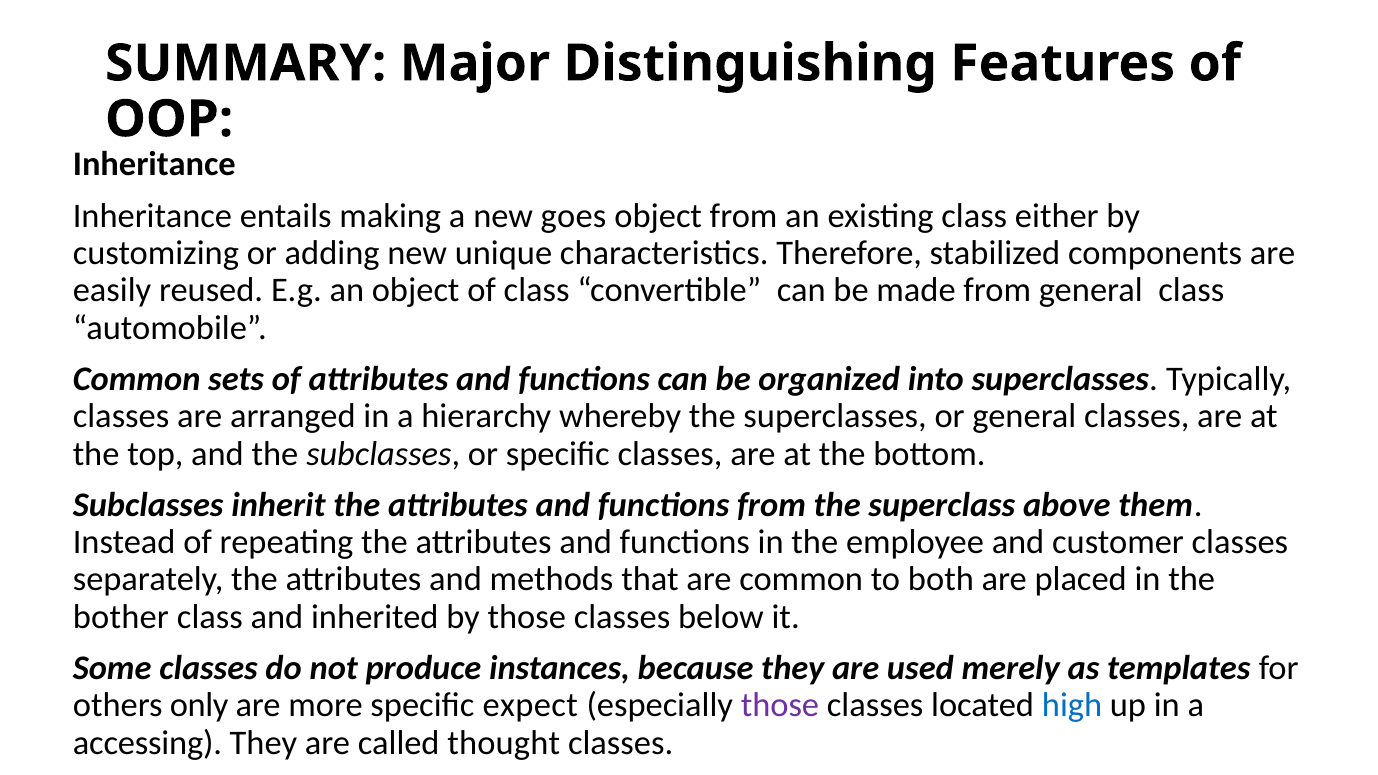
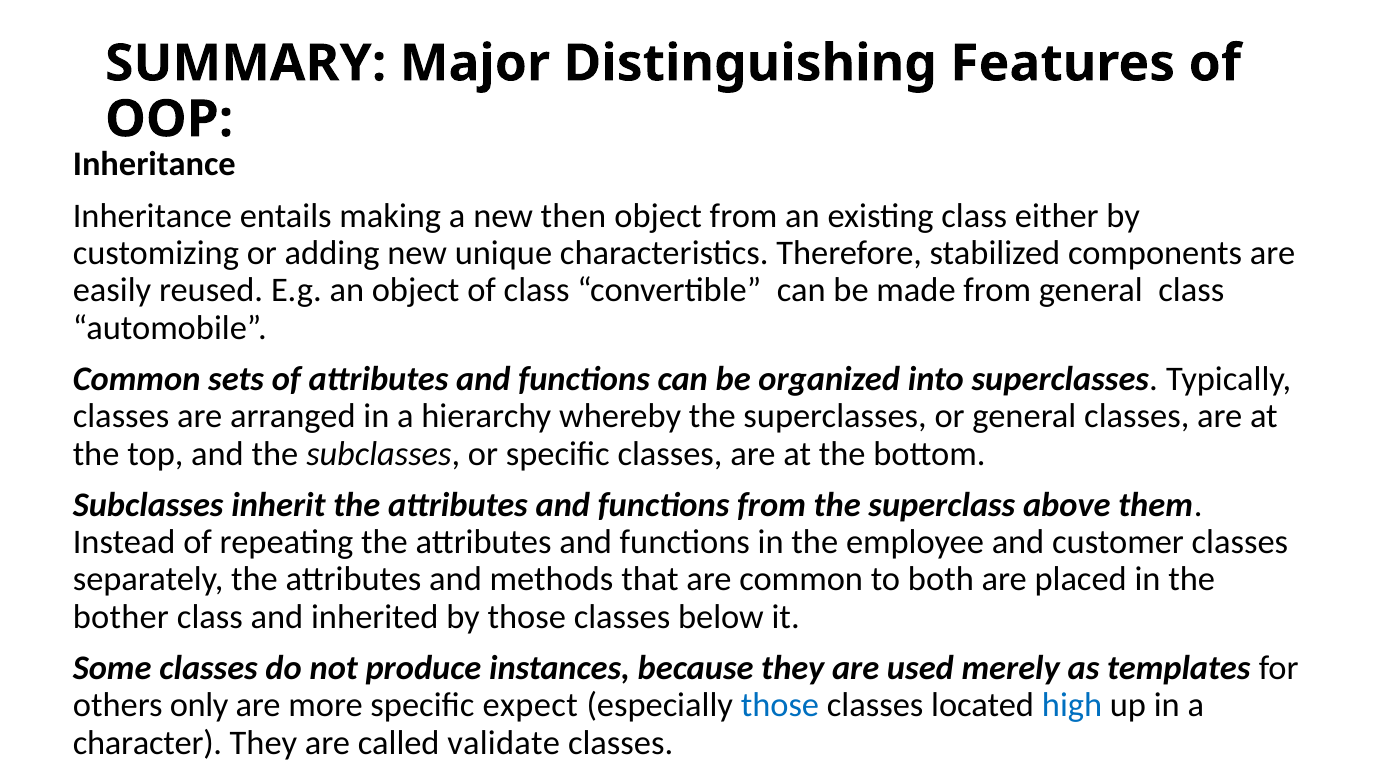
goes: goes -> then (574, 216)
those colour: purple -> blue (780, 706)
accessing: accessing -> character (148, 743)
thought: thought -> validate (504, 743)
